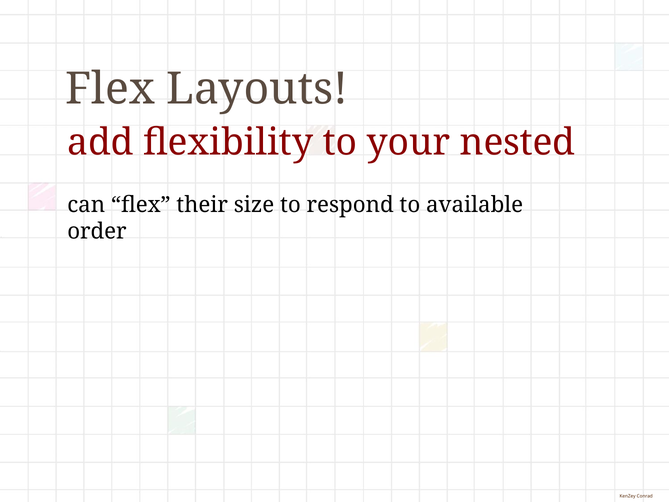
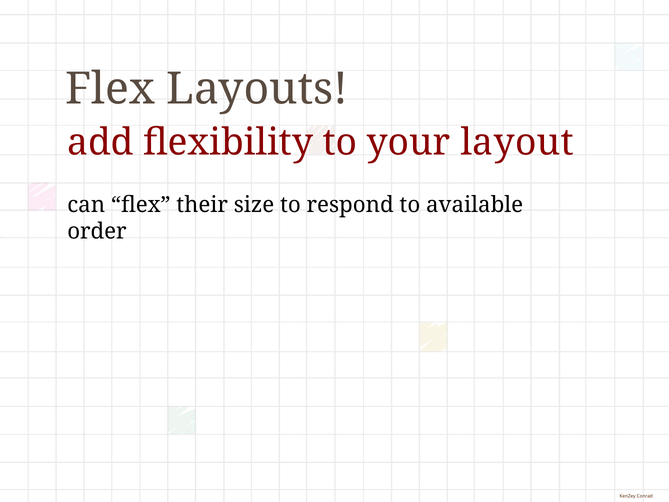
nested: nested -> layout (517, 143)
